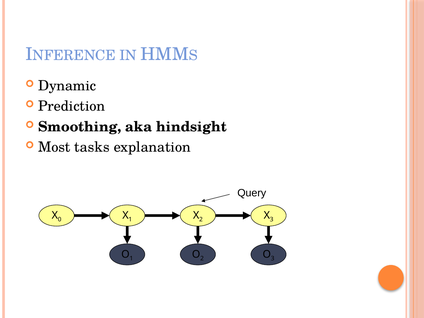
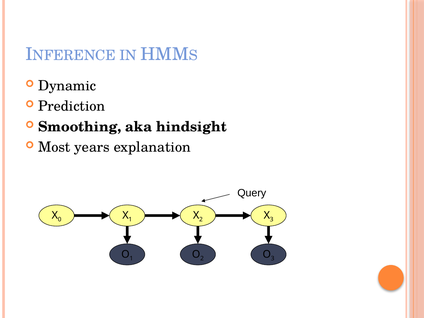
tasks: tasks -> years (92, 147)
